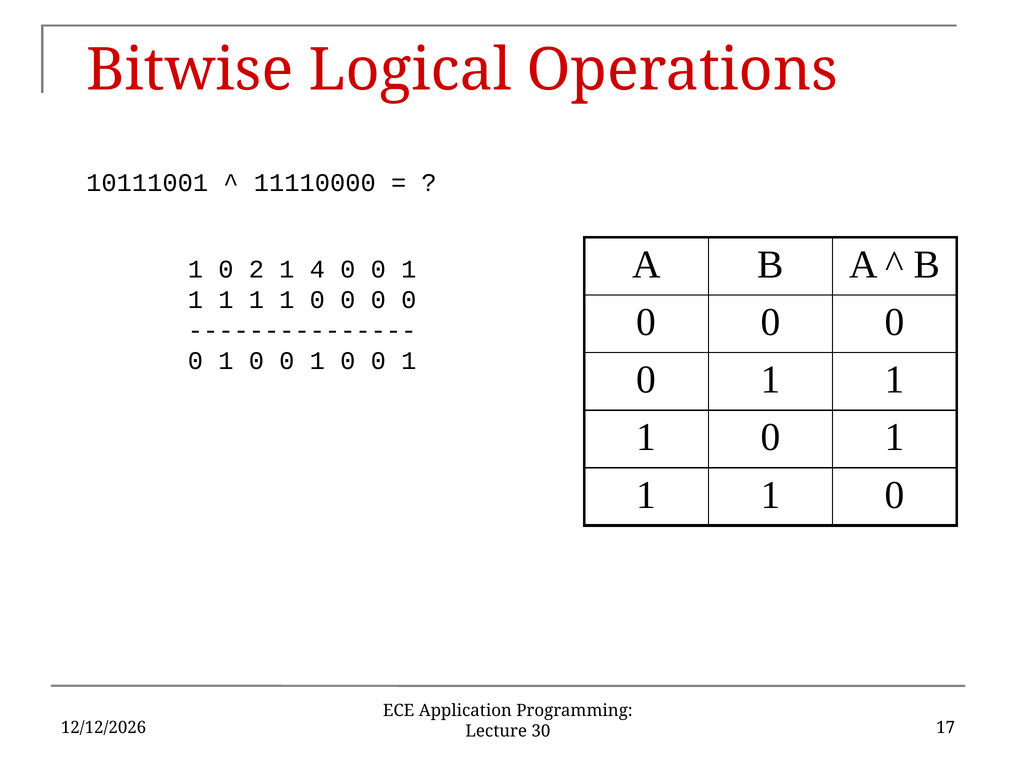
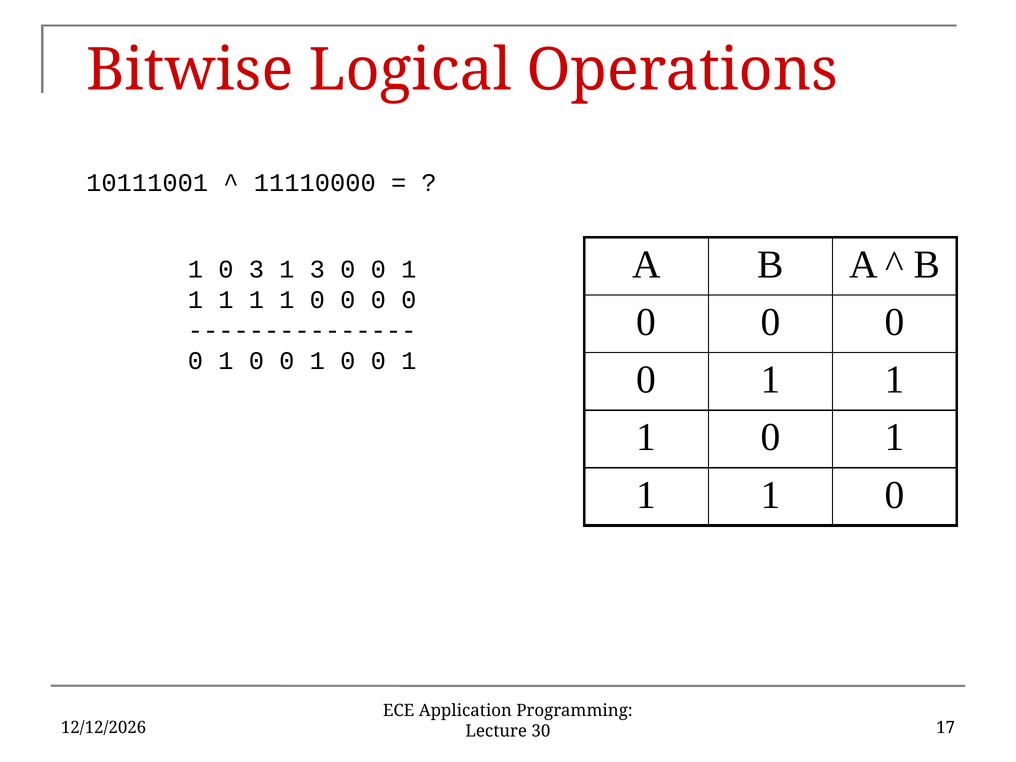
0 2: 2 -> 3 (256, 269)
1 4: 4 -> 3 (317, 269)
